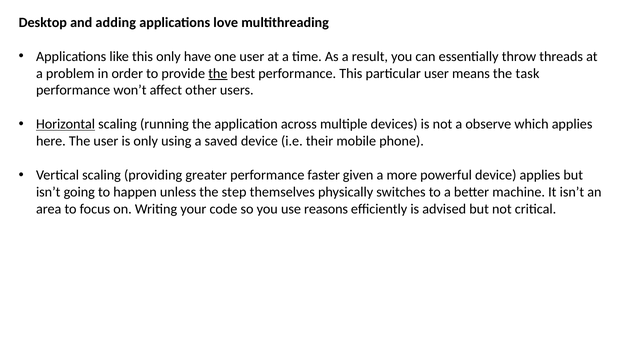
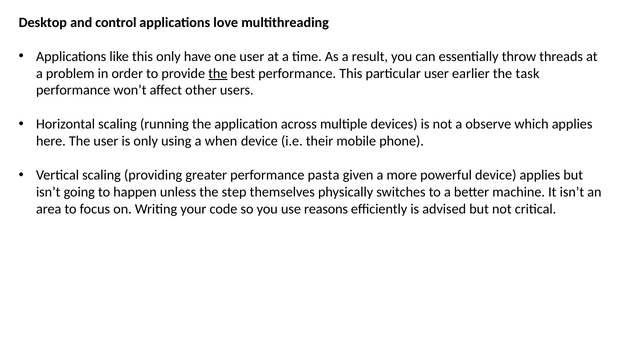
adding: adding -> control (116, 23)
means: means -> earlier (471, 73)
Horizontal underline: present -> none (66, 124)
saved: saved -> when (221, 141)
faster: faster -> pasta (324, 175)
